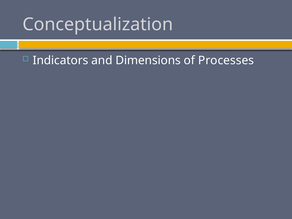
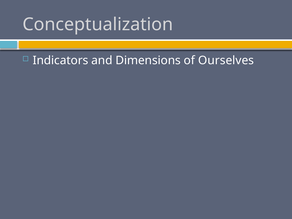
Processes: Processes -> Ourselves (226, 60)
